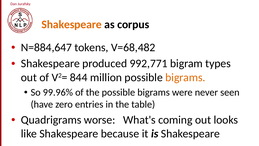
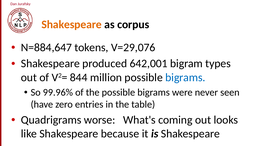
V=68,482: V=68,482 -> V=29,076 (133, 47)
992,771: 992,771 -> 642,001 (149, 63)
bigrams colour: orange -> blue (185, 77)
